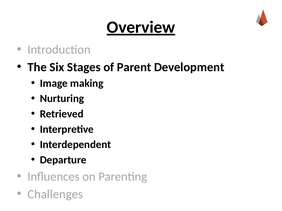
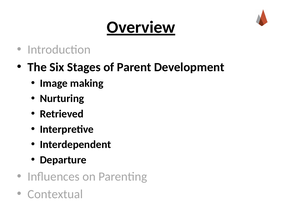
Challenges: Challenges -> Contextual (55, 195)
